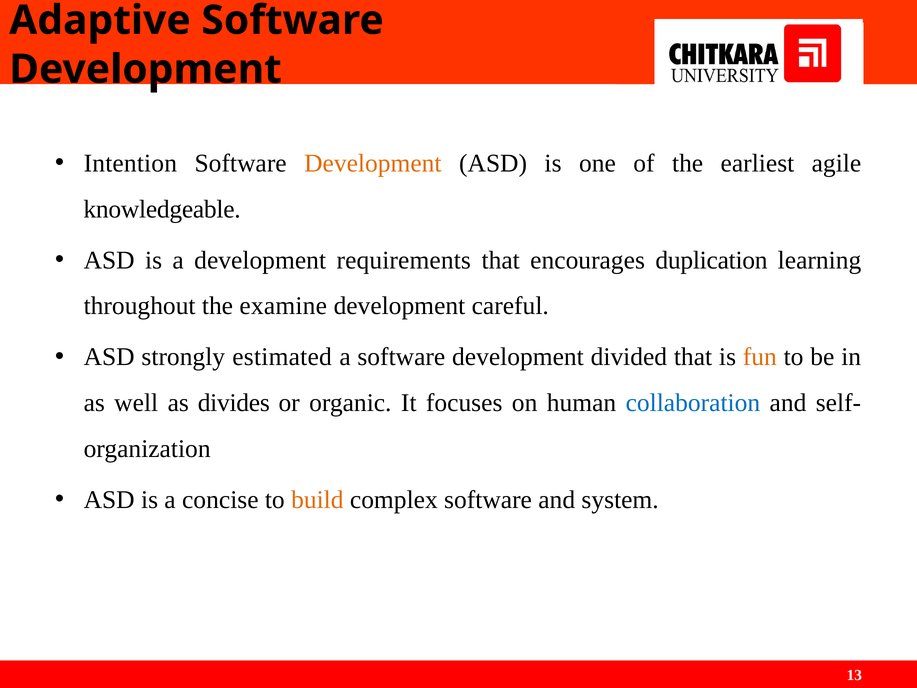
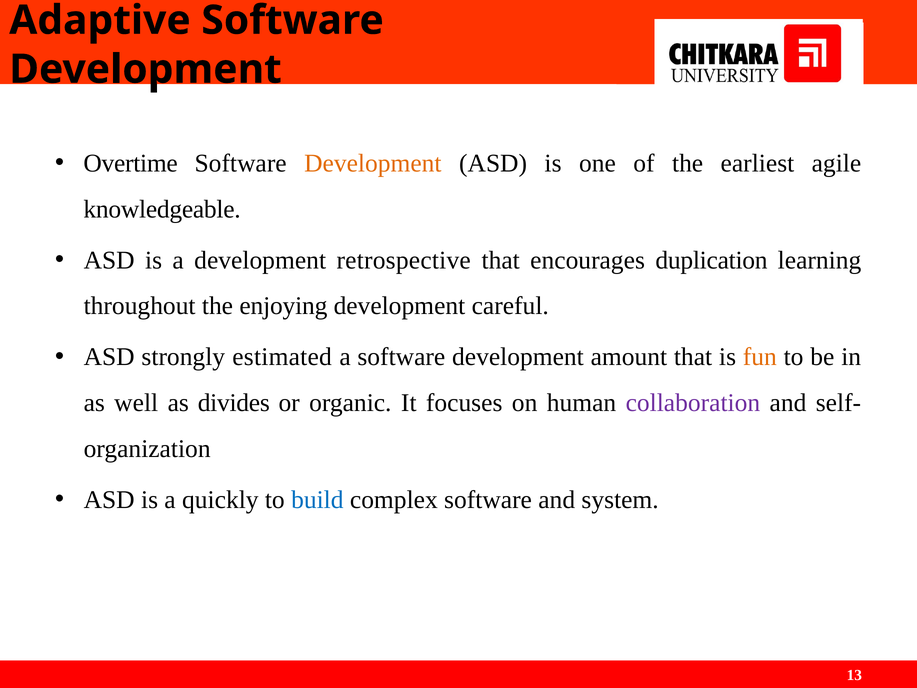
Intention: Intention -> Overtime (131, 163)
requirements: requirements -> retrospective (404, 260)
examine: examine -> enjoying (283, 306)
divided: divided -> amount (629, 357)
collaboration colour: blue -> purple (693, 403)
concise: concise -> quickly (220, 500)
build colour: orange -> blue (317, 500)
